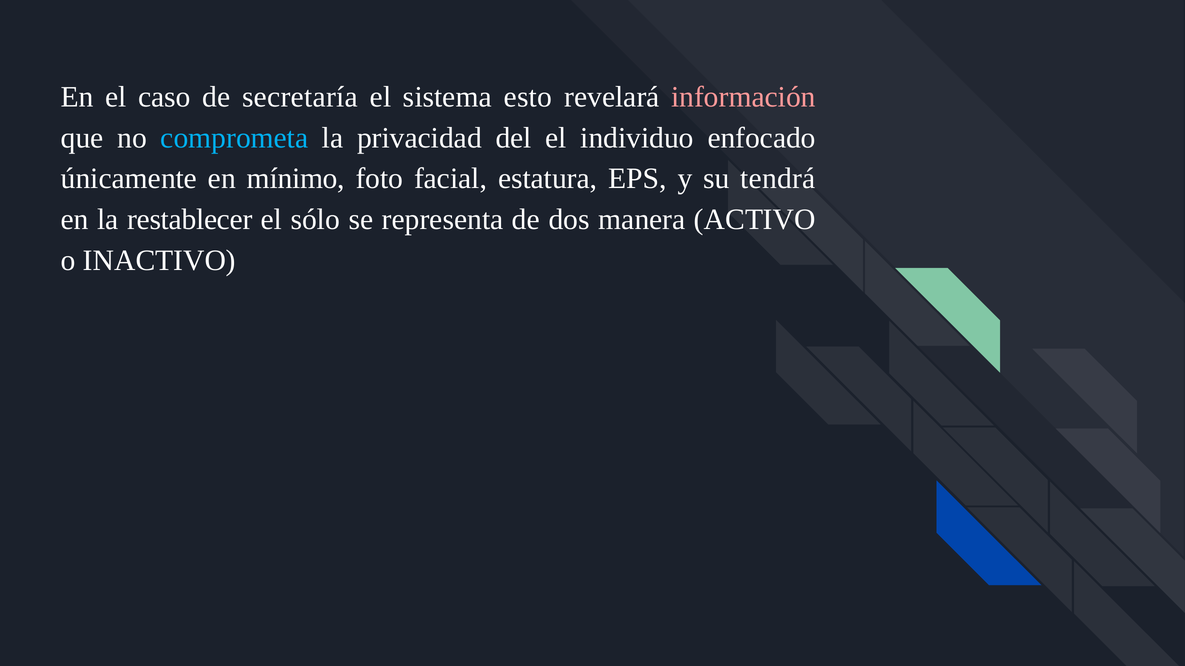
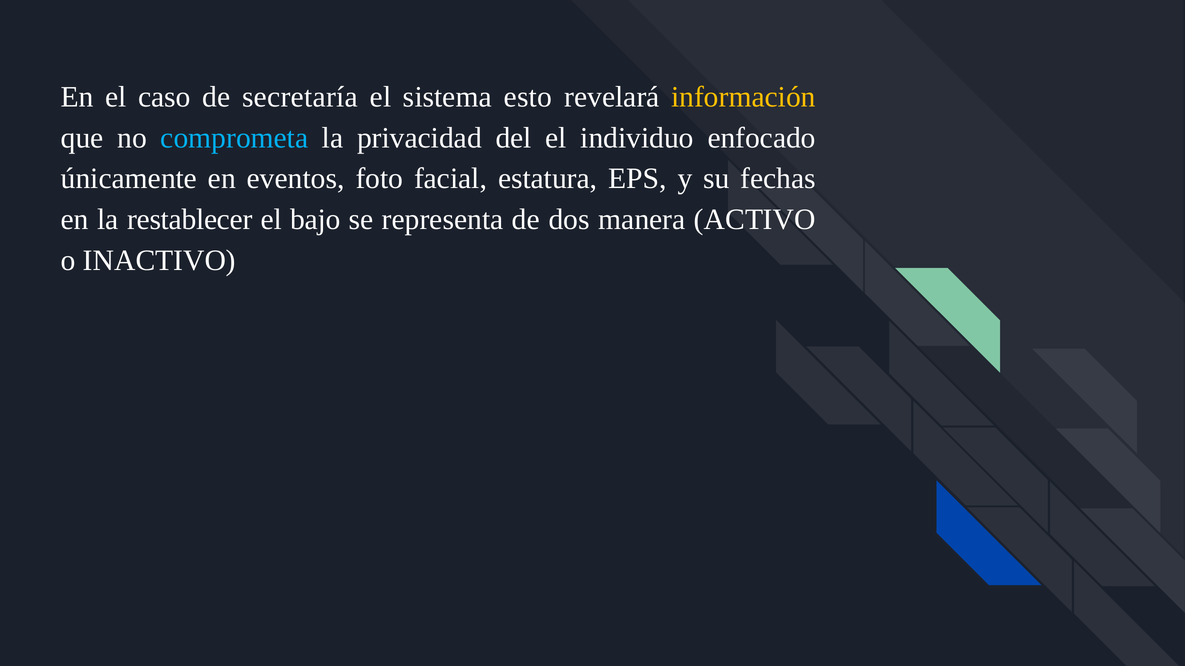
información colour: pink -> yellow (743, 97)
mínimo: mínimo -> eventos (296, 179)
tendrá: tendrá -> fechas (778, 179)
sólo: sólo -> bajo (315, 220)
